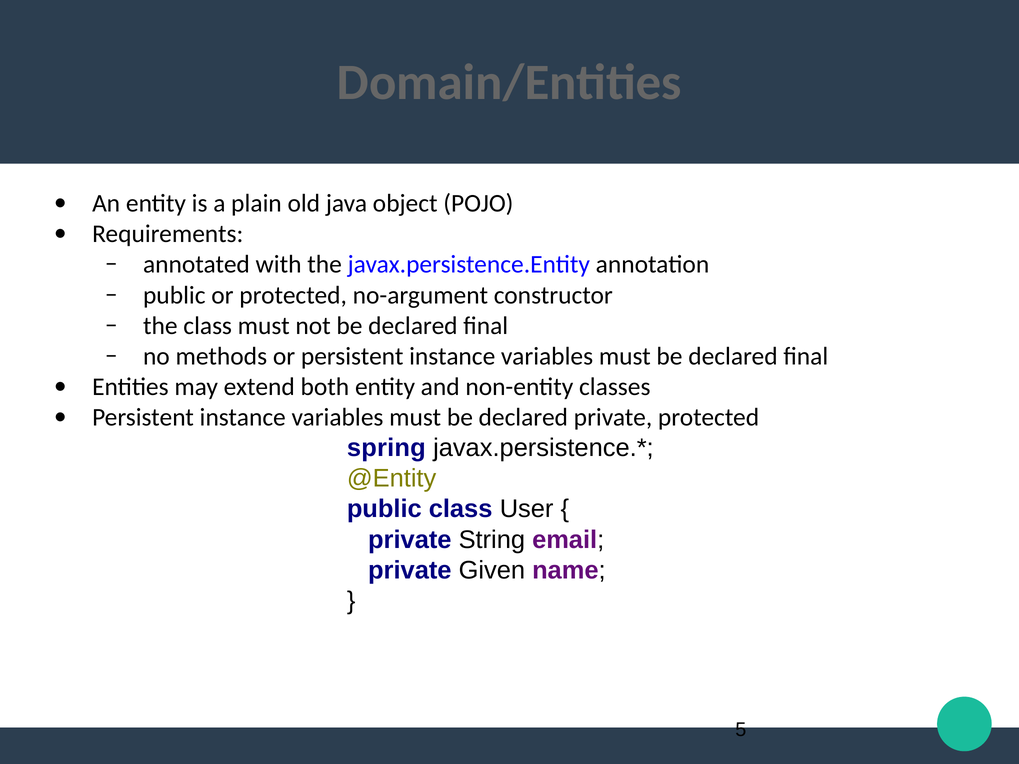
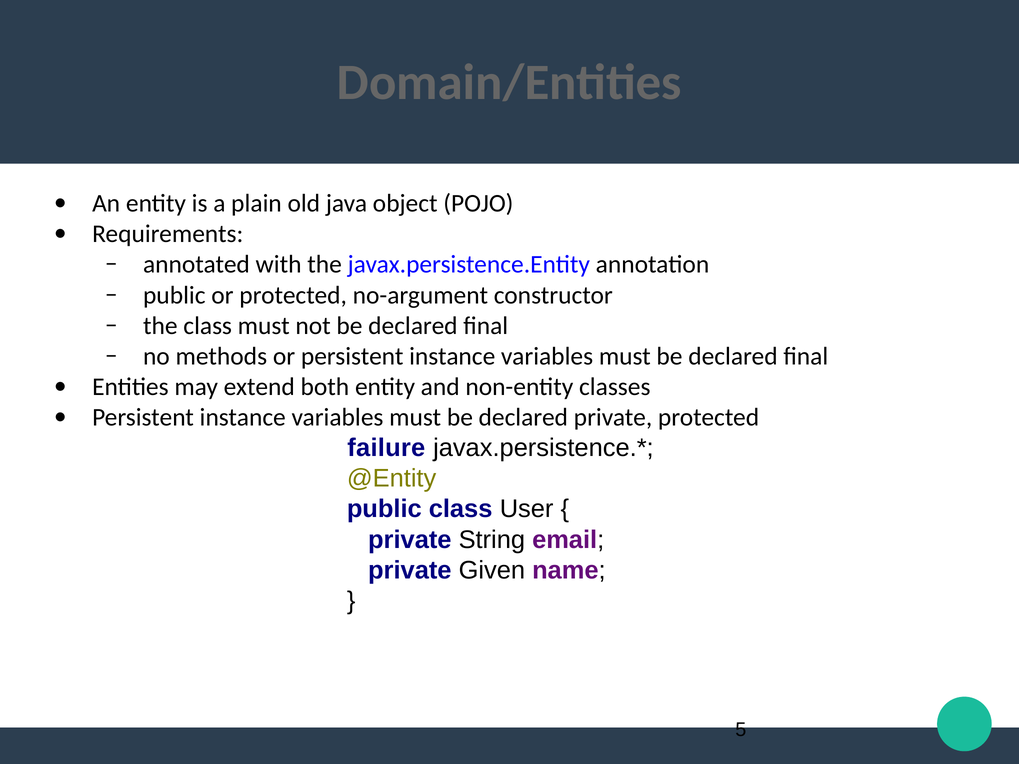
spring: spring -> failure (386, 448)
